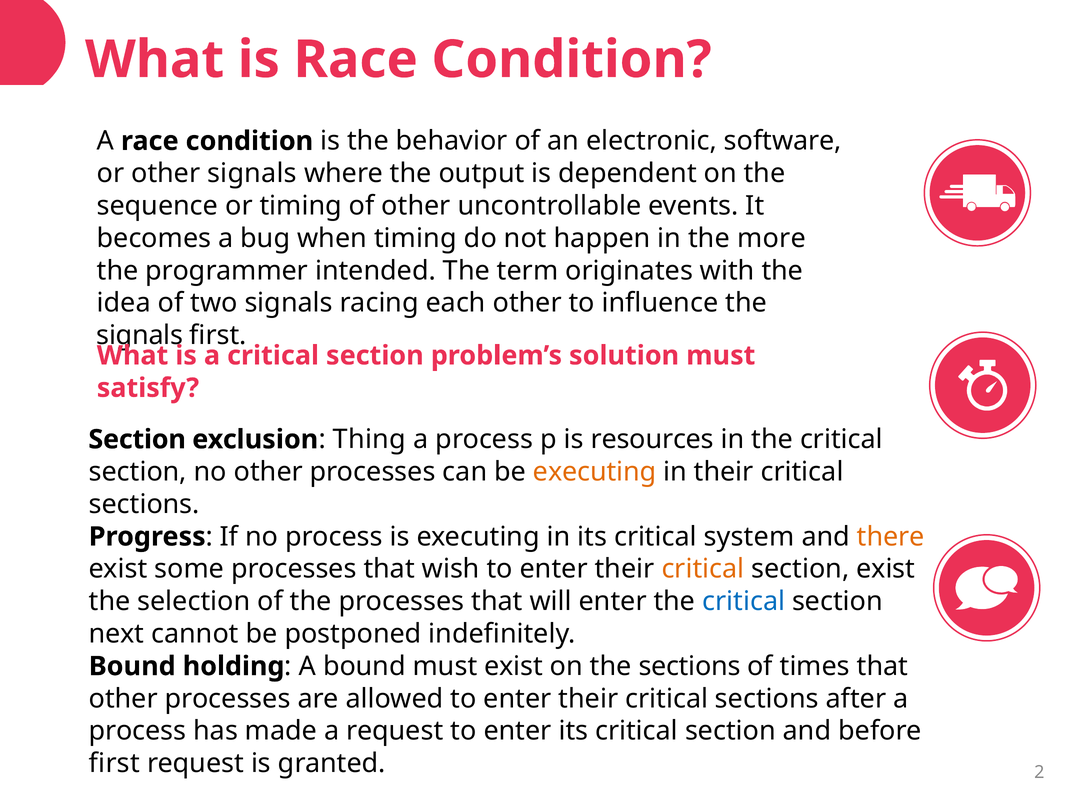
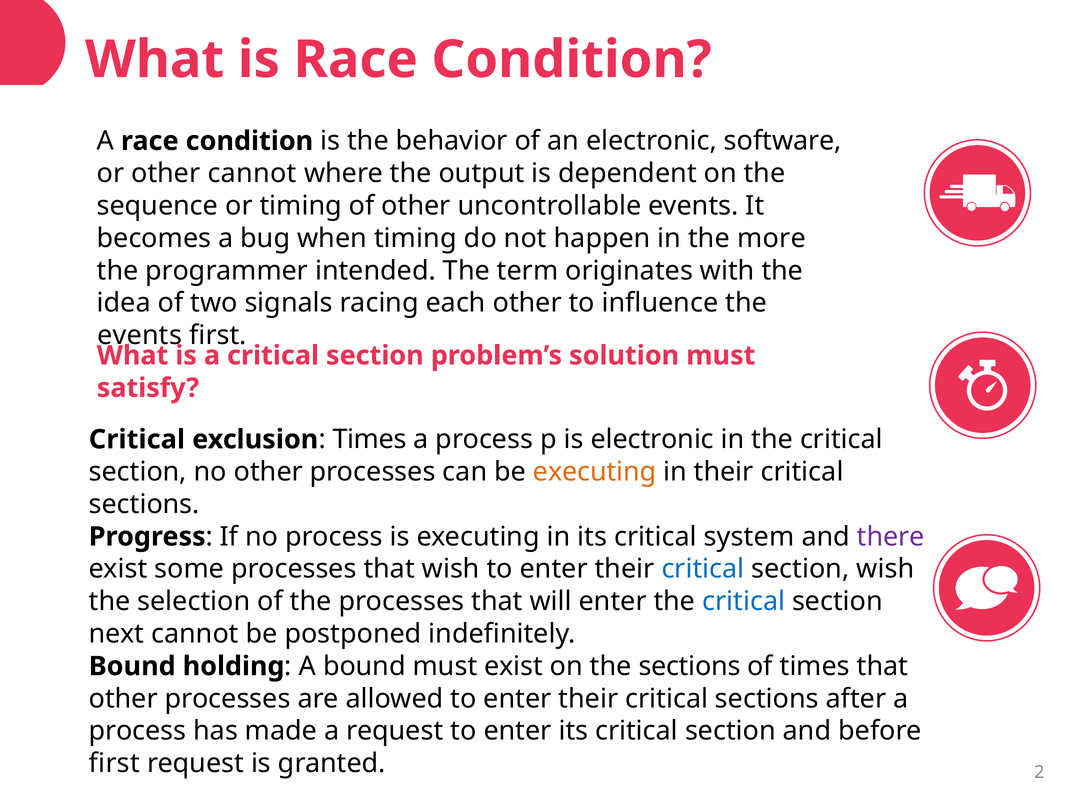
other signals: signals -> cannot (252, 173)
signals: signals -> events (139, 335)
Section: Section -> Critical (137, 439)
Thing: Thing -> Times (370, 439)
is resources: resources -> electronic (652, 439)
there colour: orange -> purple (891, 537)
critical colour: orange -> blue (703, 569)
section exist: exist -> wish (885, 569)
